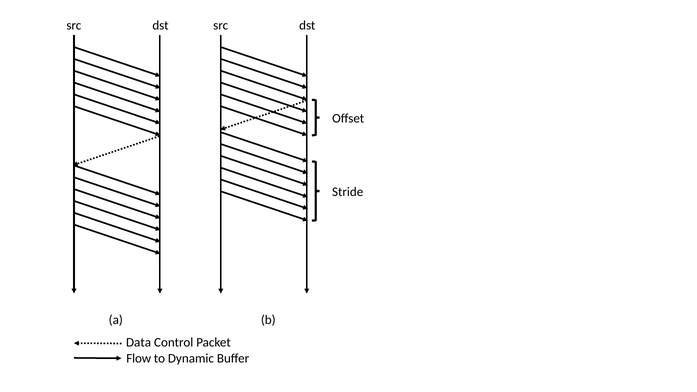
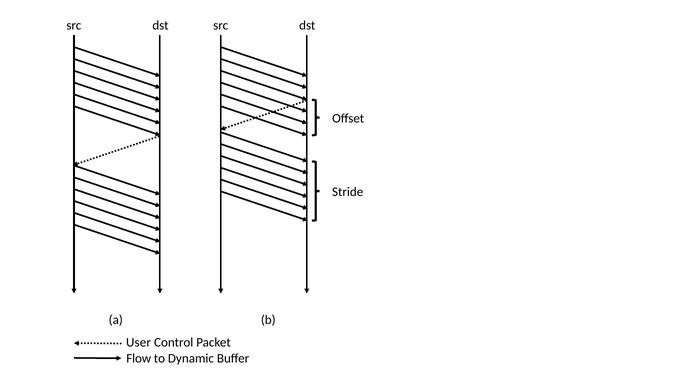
Data: Data -> User (139, 342)
